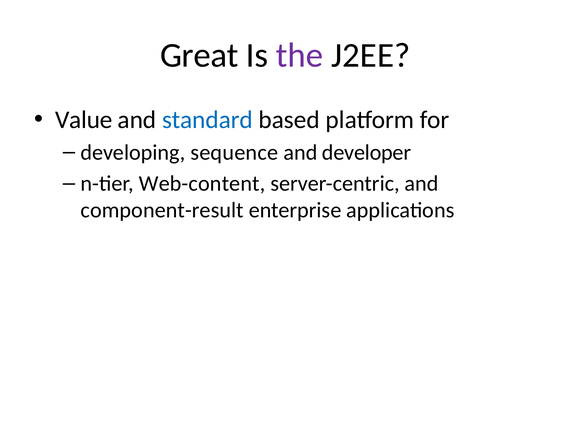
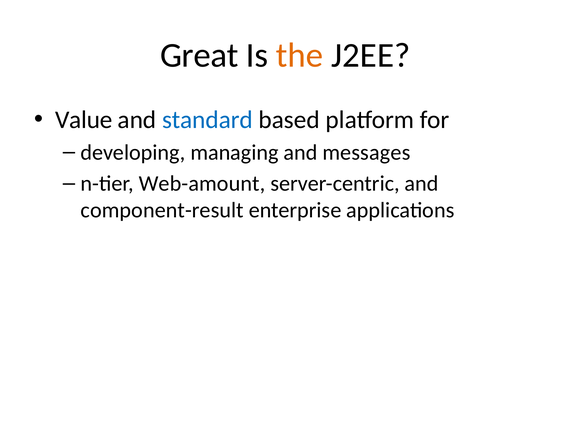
the colour: purple -> orange (300, 55)
sequence: sequence -> managing (234, 153)
developer: developer -> messages (366, 153)
Web-content: Web-content -> Web-amount (202, 184)
